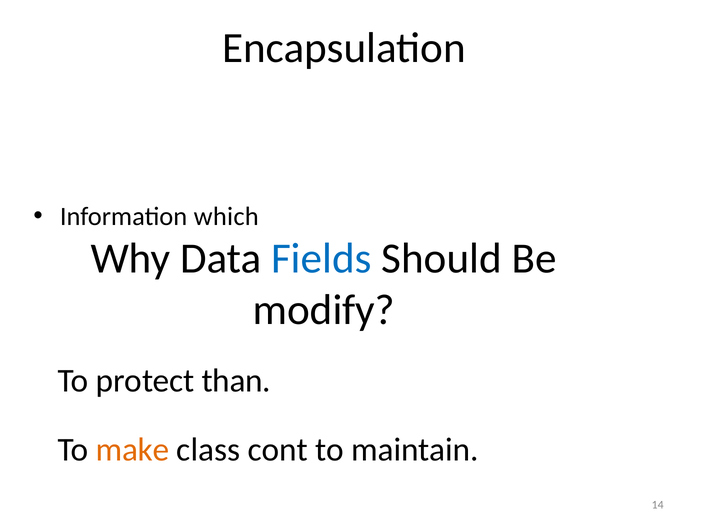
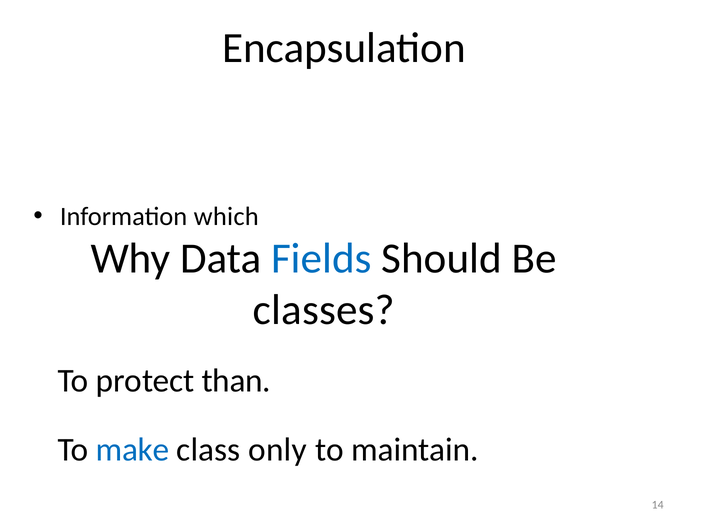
modify: modify -> classes (324, 310)
make colour: orange -> blue (133, 450)
cont: cont -> only (278, 450)
